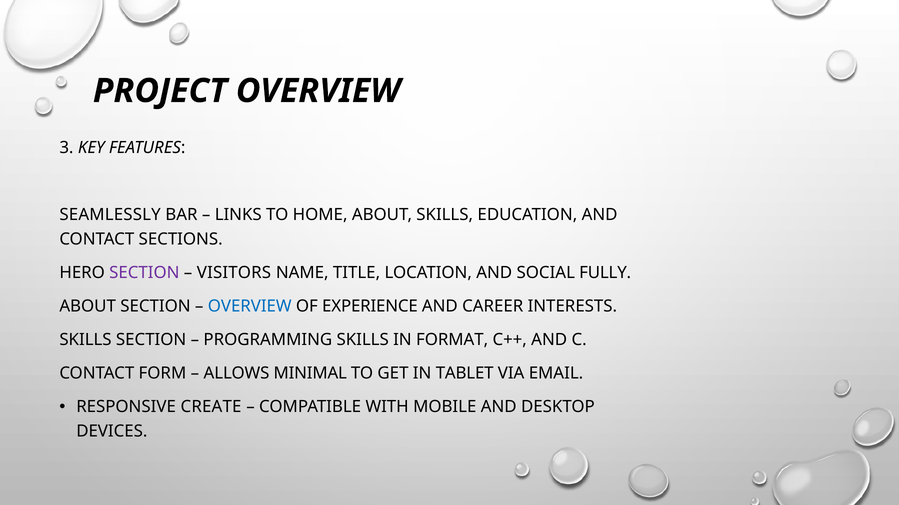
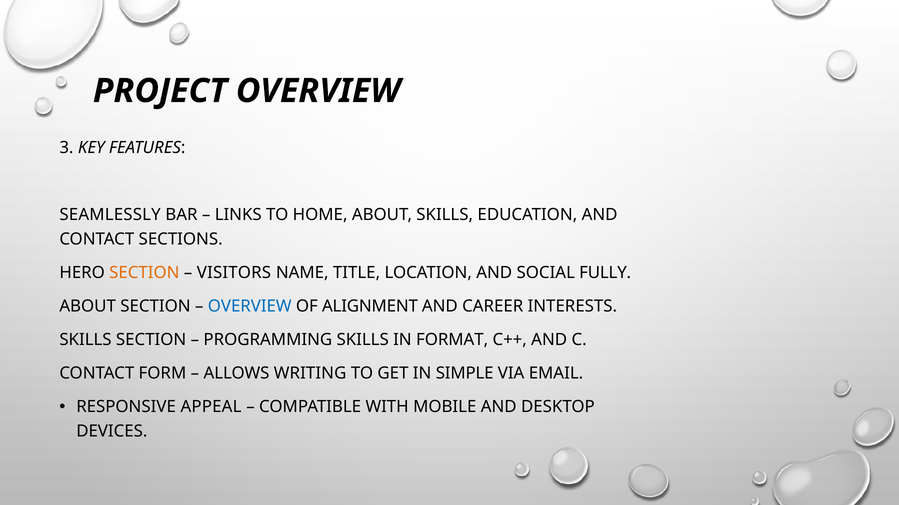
SECTION colour: purple -> orange (144, 273)
EXPERIENCE: EXPERIENCE -> ALIGNMENT (370, 307)
MINIMAL: MINIMAL -> WRITING (310, 374)
TABLET: TABLET -> SIMPLE (465, 374)
CREATE: CREATE -> APPEAL (211, 407)
